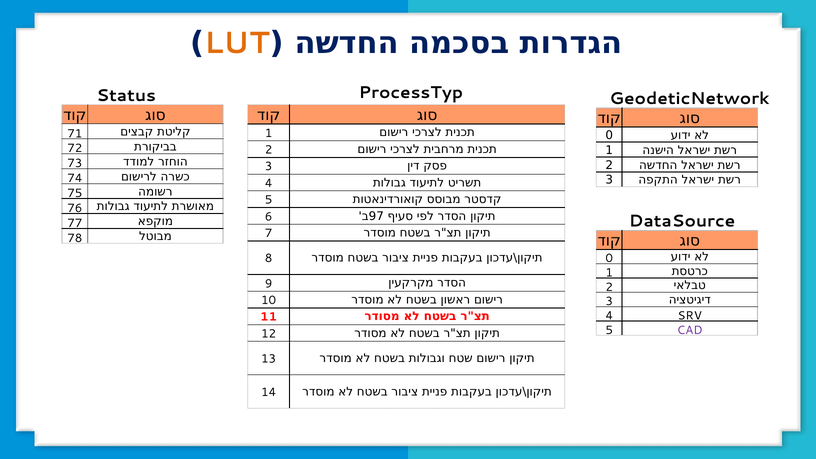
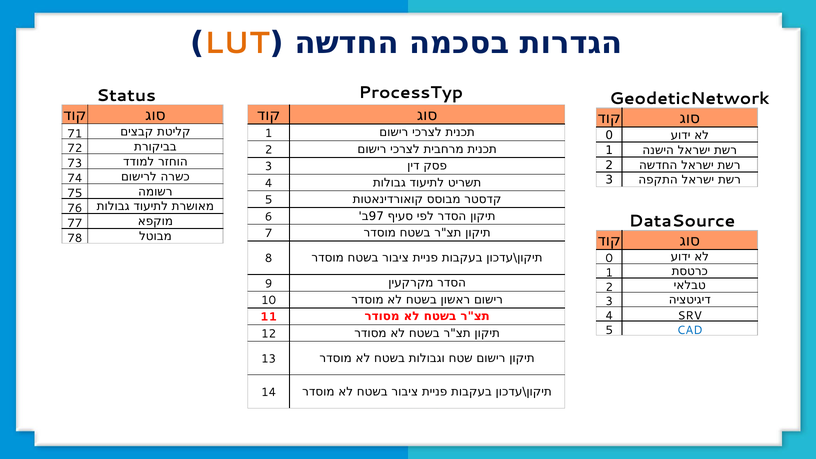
CAD colour: purple -> blue (690, 330)
